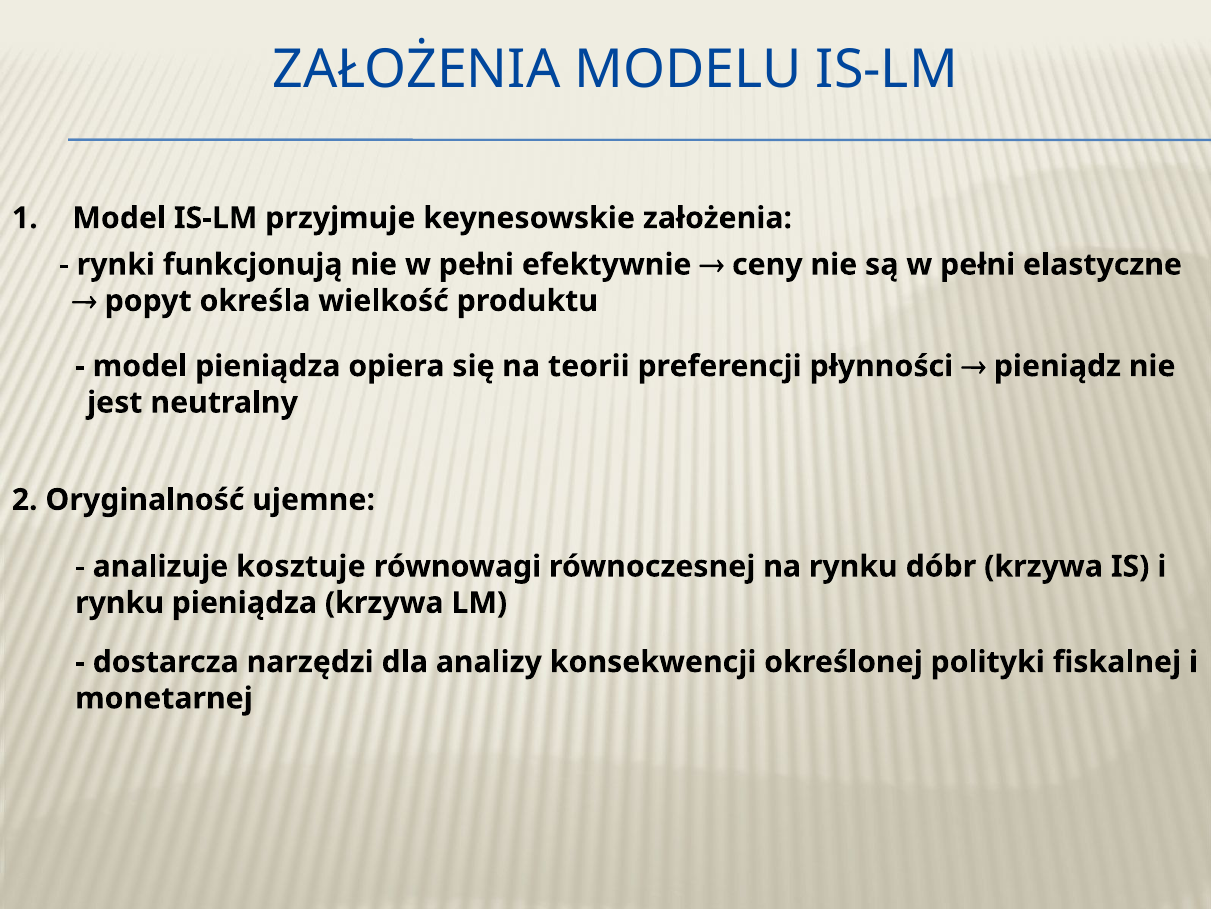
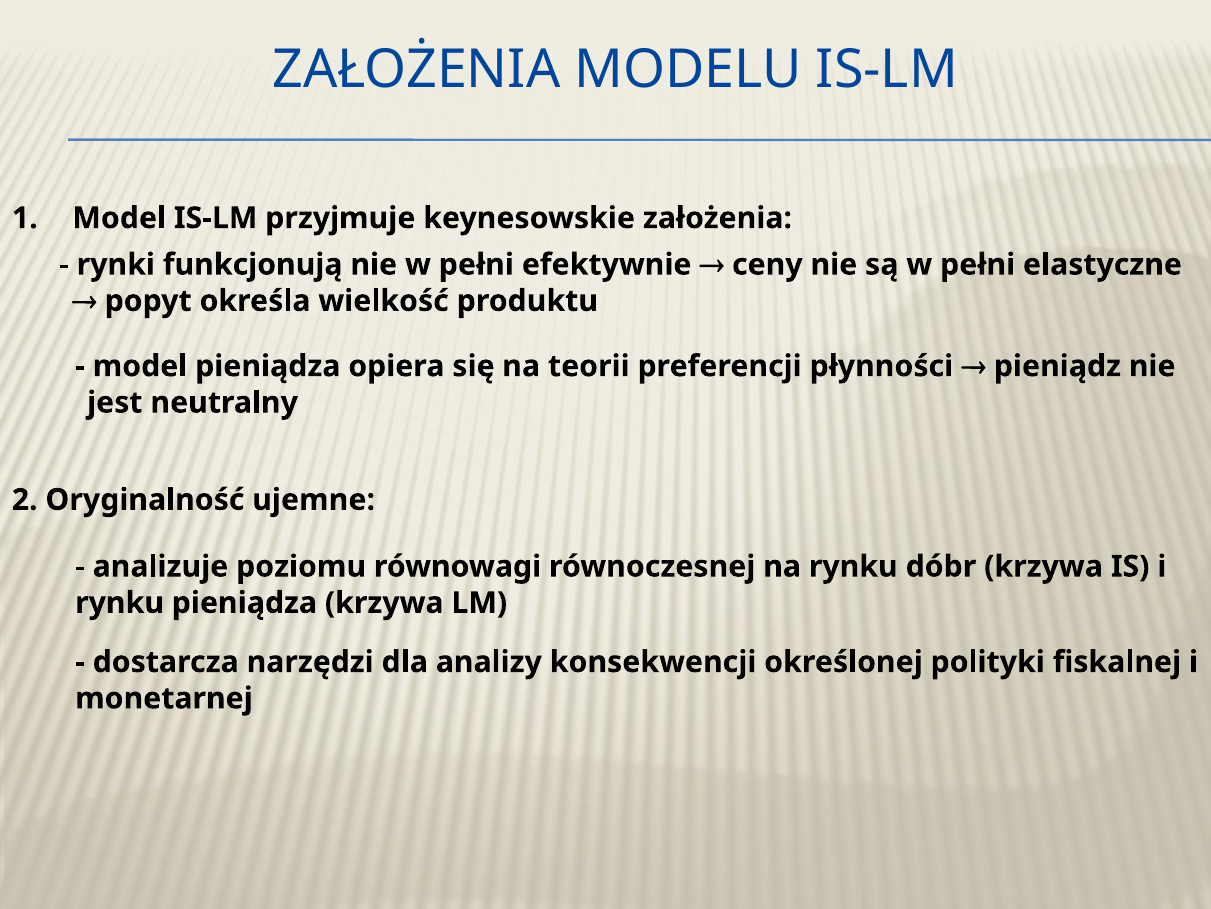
kosztuje: kosztuje -> poziomu (301, 566)
